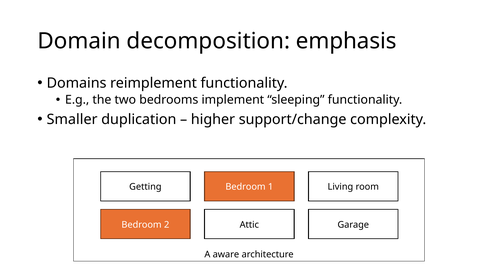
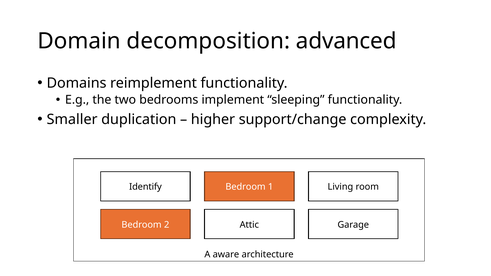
emphasis: emphasis -> advanced (346, 41)
Getting: Getting -> Identify (145, 187)
